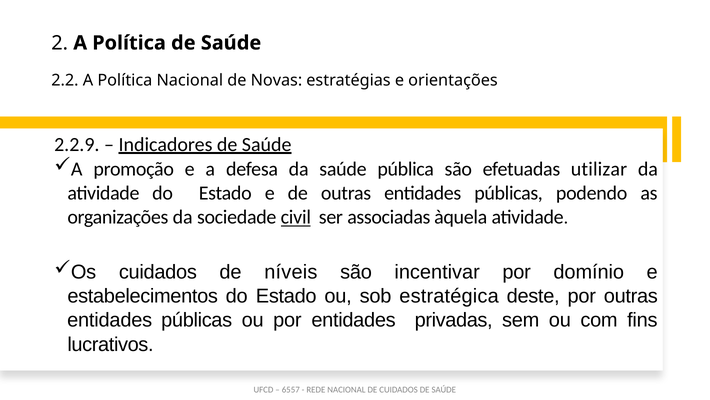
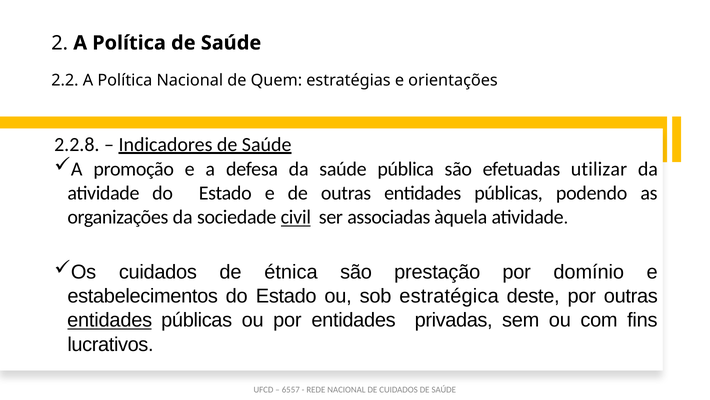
Novas: Novas -> Quem (276, 80)
2.2.9: 2.2.9 -> 2.2.8 (77, 144)
níveis: níveis -> étnica (291, 272)
incentivar: incentivar -> prestação (437, 272)
entidades underline: none -> present (110, 320)
